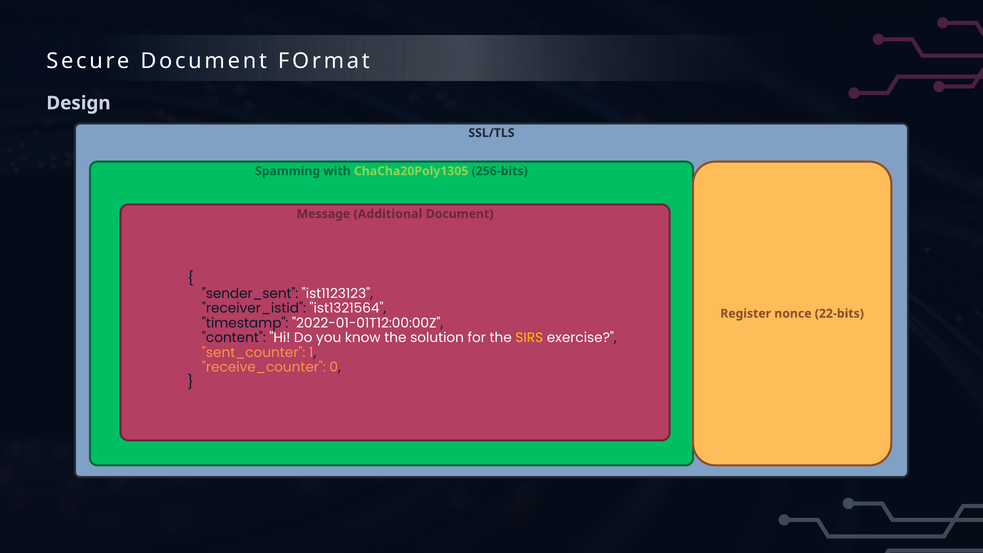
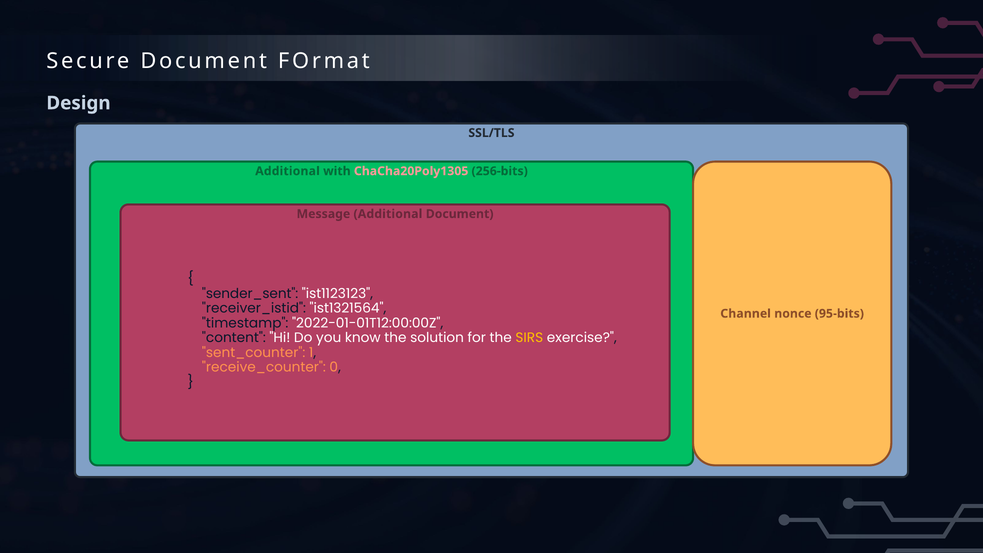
Spamming: Spamming -> Additional (287, 171)
ChaCha20Poly1305 colour: light green -> pink (411, 171)
Register: Register -> Channel (746, 314)
22-bits: 22-bits -> 95-bits (839, 314)
